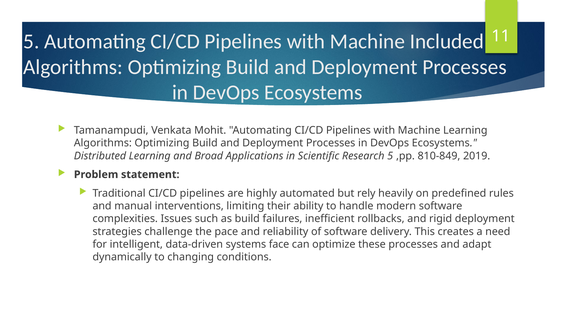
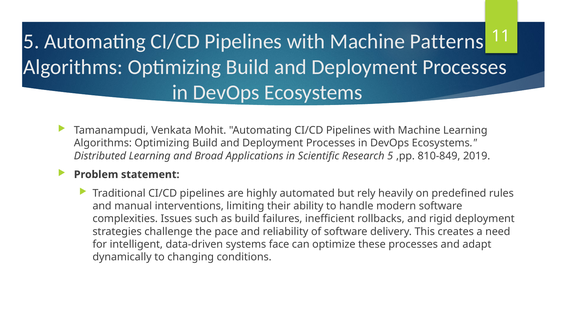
Included: Included -> Patterns (447, 42)
